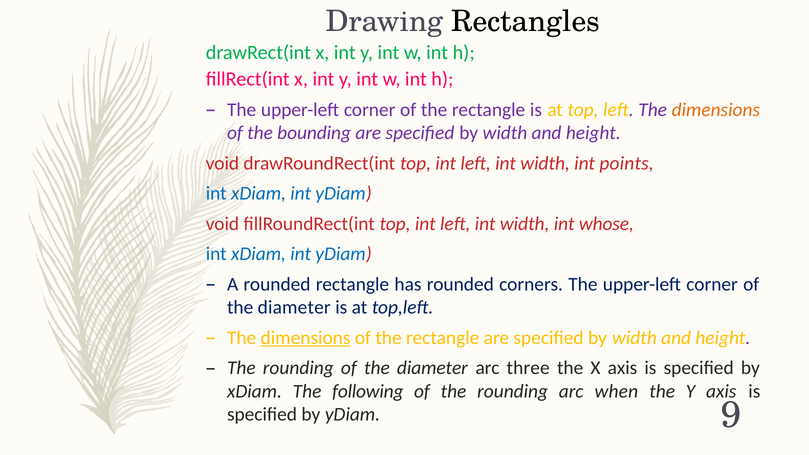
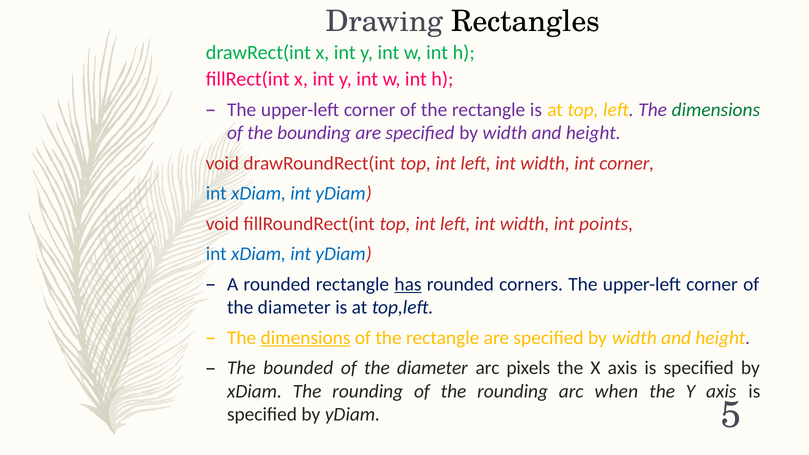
dimensions colour: orange -> green (716, 110)
int points: points -> corner (627, 163)
whose: whose -> points (606, 224)
has underline: none -> present (408, 284)
rounding: rounding -> bounded (298, 368)
three: three -> pixels (528, 368)
xDiam The following: following -> rounding (368, 391)
9: 9 -> 5 (731, 415)
